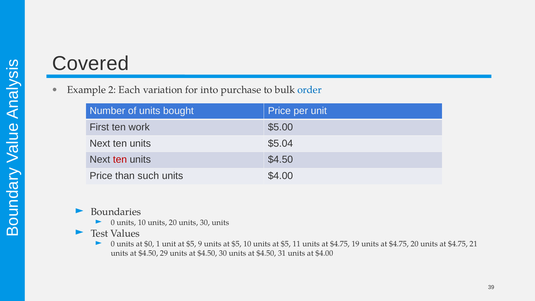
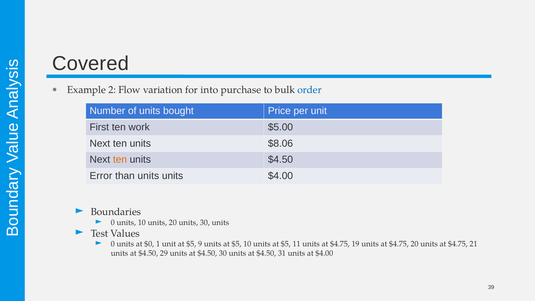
Each: Each -> Flow (130, 90)
$5.04: $5.04 -> $8.06 (280, 143)
ten colour: red -> orange (120, 160)
Price: Price -> Error (101, 176)
than such: such -> units (148, 176)
